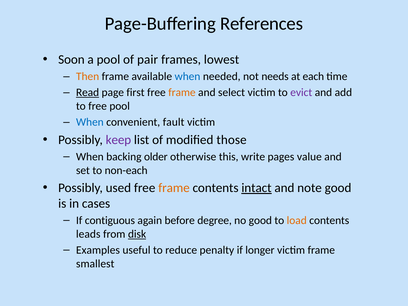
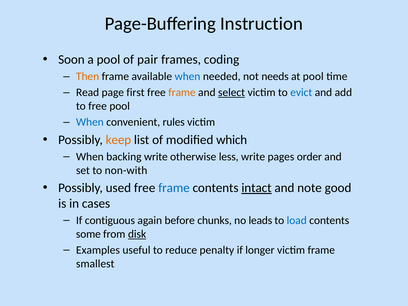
References: References -> Instruction (261, 24)
lowest: lowest -> coding (222, 60)
at each: each -> pool (313, 77)
Read underline: present -> none (88, 93)
select underline: none -> present (232, 93)
evict colour: purple -> blue (301, 93)
fault: fault -> rules (174, 122)
keep colour: purple -> orange (118, 140)
those: those -> which (232, 140)
backing older: older -> write (156, 157)
this: this -> less (229, 157)
value: value -> order (309, 157)
non-each: non-each -> non-with (126, 170)
frame colour: orange -> blue (174, 188)
degree: degree -> chunks (215, 220)
no good: good -> leads (260, 220)
load colour: orange -> blue (297, 220)
leads: leads -> some (88, 234)
